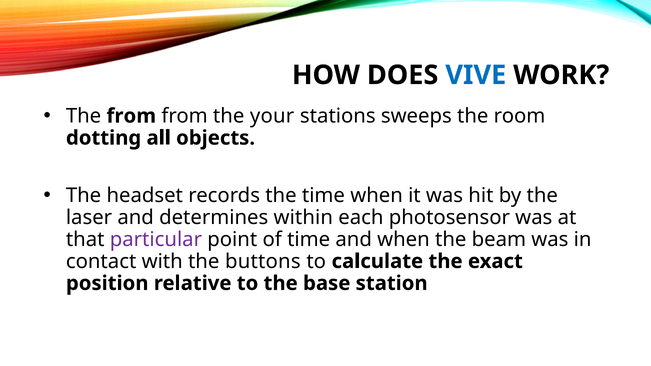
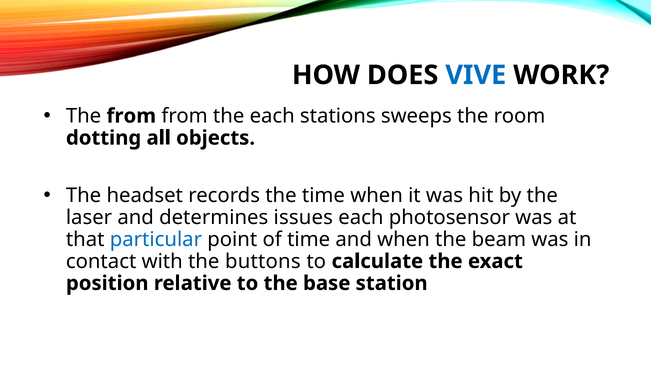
the your: your -> each (272, 116)
within: within -> issues (303, 217)
particular colour: purple -> blue (156, 239)
